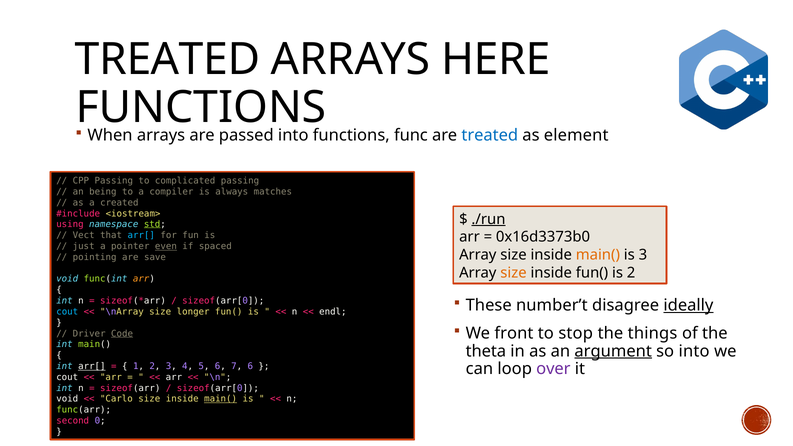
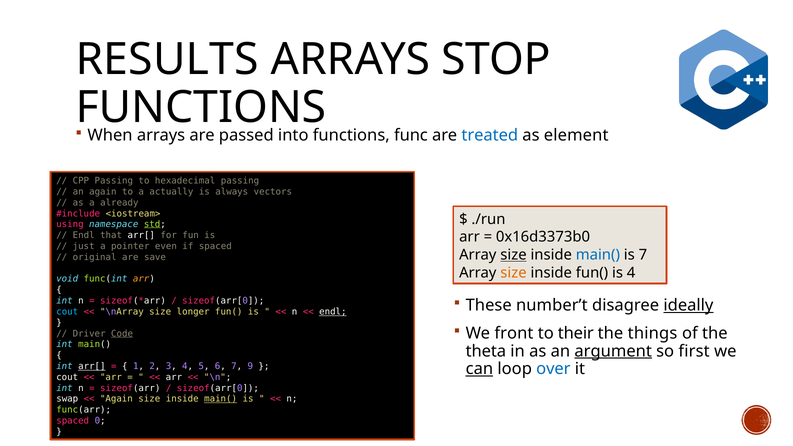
TREATED: TREATED -> RESULTS (167, 59)
HERE: HERE -> STOP (496, 59)
complicated: complicated -> hexadecimal (185, 181)
an being: being -> again (103, 192)
compiler: compiler -> actually (171, 192)
matches: matches -> vectors (273, 192)
created: created -> already (119, 203)
./run underline: present -> none (488, 219)
Vect: Vect -> Endl (84, 235)
arr[ colour: light blue -> white (141, 235)
even underline: present -> none (166, 246)
size underline: none -> present (513, 255)
main( colour: orange -> blue (598, 255)
is 3: 3 -> 7 (643, 255)
pointing: pointing -> original (95, 257)
is 2: 2 -> 4 (631, 273)
endl underline: none -> present (333, 312)
stop: stop -> their (576, 333)
so into: into -> first (694, 351)
7 6: 6 -> 9 (250, 366)
can underline: none -> present (479, 369)
over colour: purple -> blue (553, 369)
void: void -> swap (67, 399)
Carlo: Carlo -> Again (116, 399)
second: second -> spaced (73, 421)
